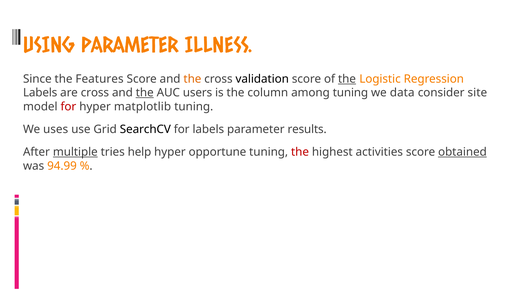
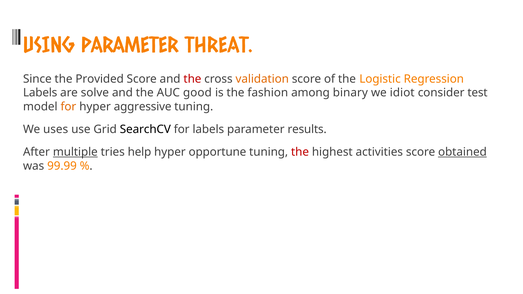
ILLNESS: ILLNESS -> THREAT (218, 45)
Features: Features -> Provided (100, 79)
the colour: orange -> red (192, 79)
validation colour: black -> orange (262, 79)
the underline: present -> none (347, 79)
are cross: cross -> solve (95, 93)
the underline: present -> none (145, 93)
users: users -> good (197, 93)
column: column -> fashion (268, 93)
among tuning: tuning -> binary (350, 93)
data: data -> idiot (402, 93)
site: site -> test (477, 93)
for colour: red -> orange (68, 107)
matplotlib: matplotlib -> aggressive (143, 107)
94.99: 94.99 -> 99.99 (62, 166)
